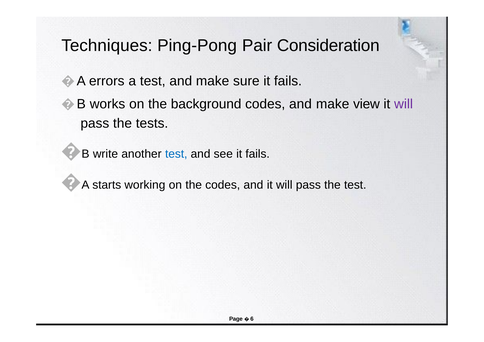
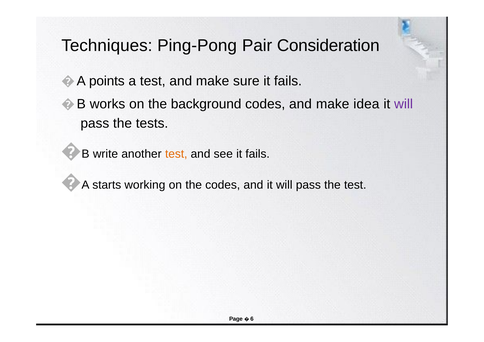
errors: errors -> points (107, 81)
view: view -> idea (366, 104)
test colour: blue -> orange (176, 154)
